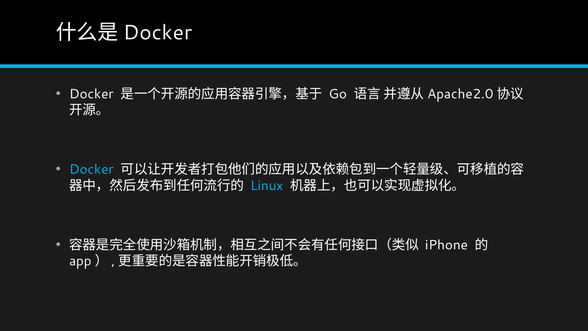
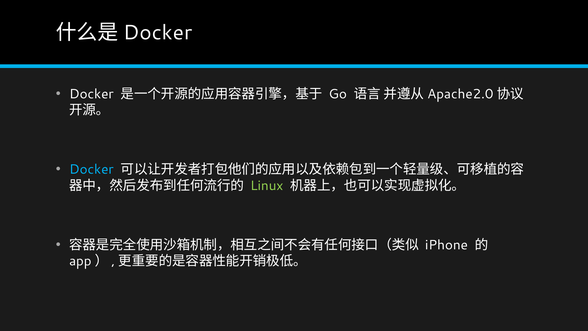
Linux colour: light blue -> light green (267, 186)
